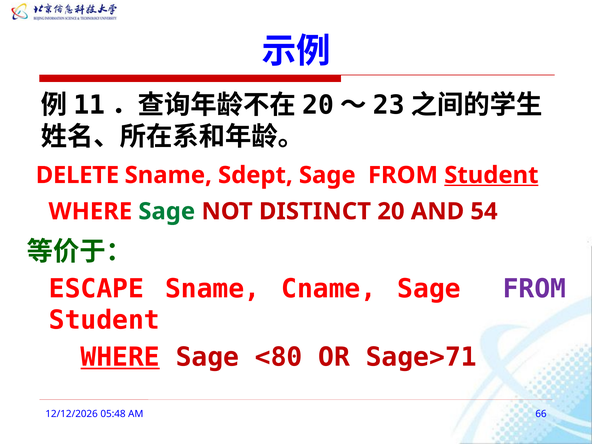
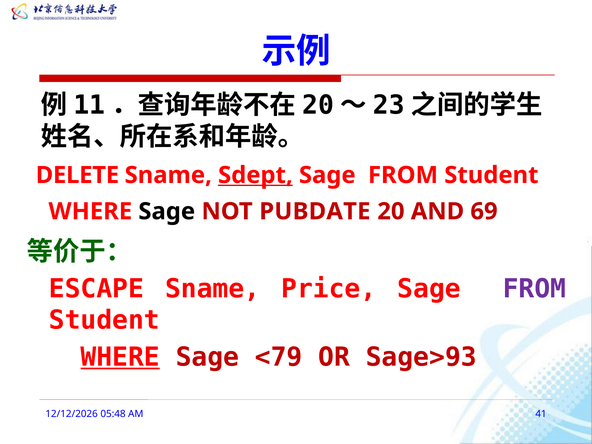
Sdept underline: none -> present (255, 175)
Student underline: present -> none (491, 175)
Sage colour: green -> black (167, 211)
DISTINCT: DISTINCT -> PUBDATE (315, 211)
54: 54 -> 69 (484, 211)
Cname: Cname -> Price (329, 289)
<80: <80 -> <79 (279, 357)
Sage>71: Sage>71 -> Sage>93 (421, 357)
66: 66 -> 41 (541, 414)
